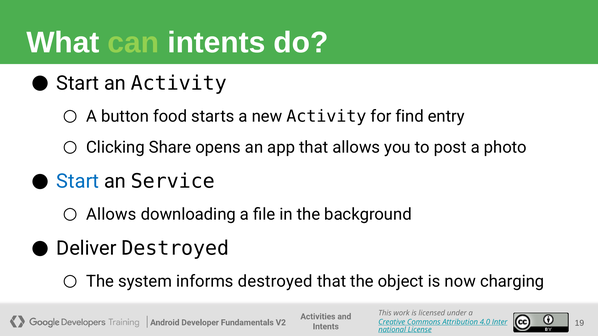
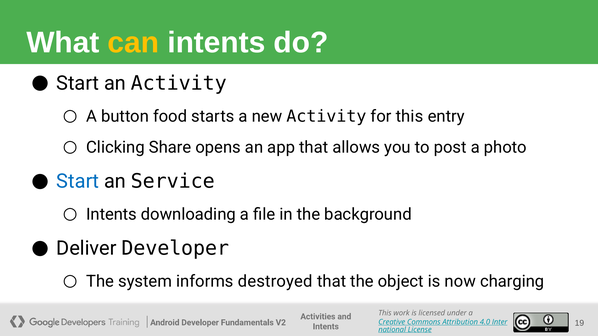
can colour: light green -> yellow (133, 43)
for find: find -> this (410, 116)
Allows: Allows -> Intents (111, 215)
Deliver Destroyed: Destroyed -> Developer (175, 249)
